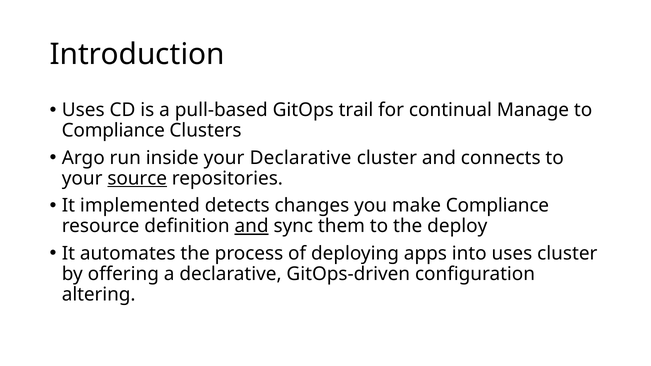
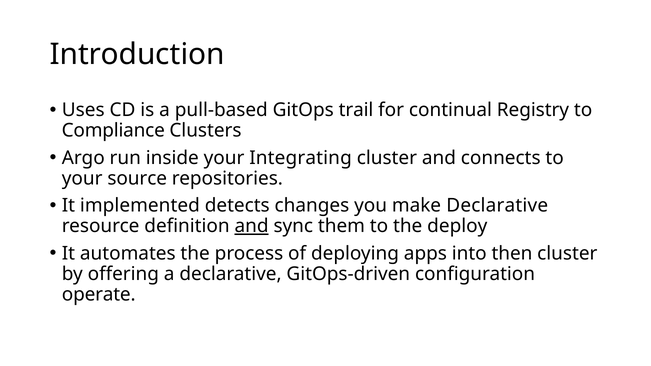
Manage: Manage -> Registry (533, 110)
your Declarative: Declarative -> Integrating (301, 158)
source underline: present -> none (137, 178)
make Compliance: Compliance -> Declarative (497, 206)
into uses: uses -> then (512, 253)
altering: altering -> operate (99, 295)
